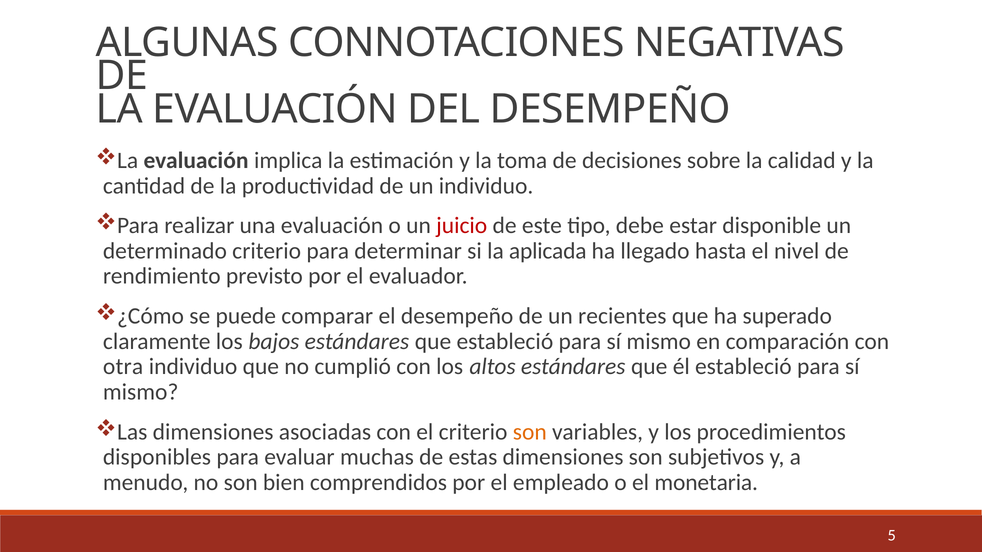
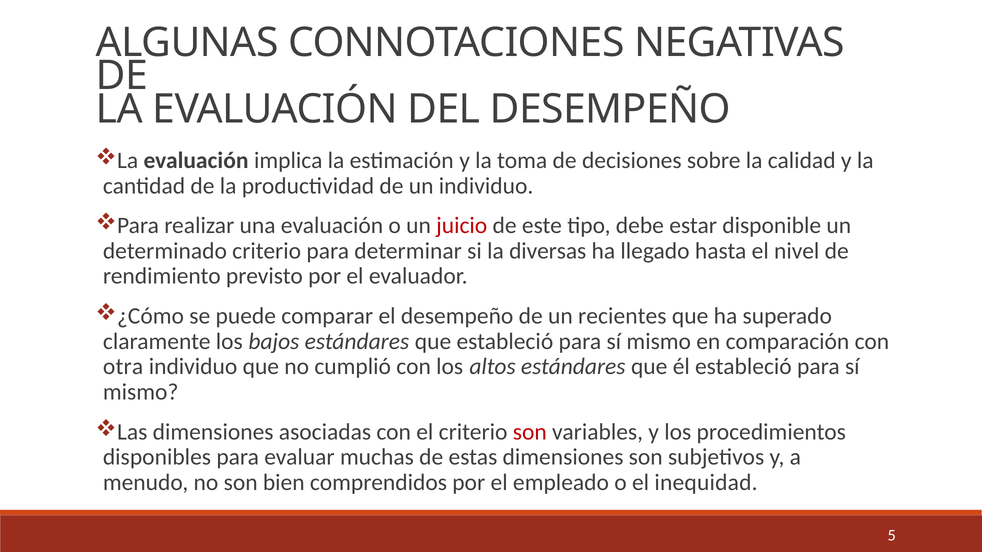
aplicada: aplicada -> diversas (548, 251)
son colour: orange -> red (530, 432)
monetaria: monetaria -> inequidad (706, 483)
